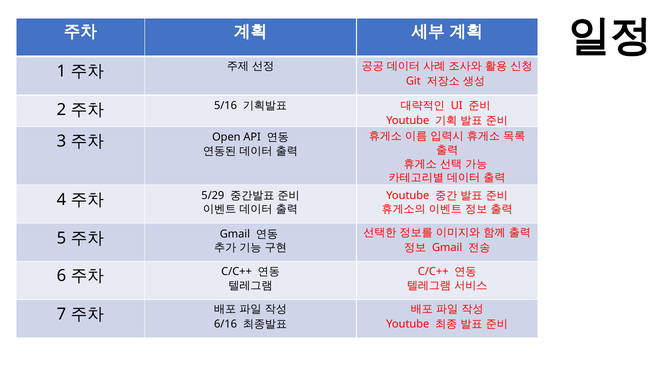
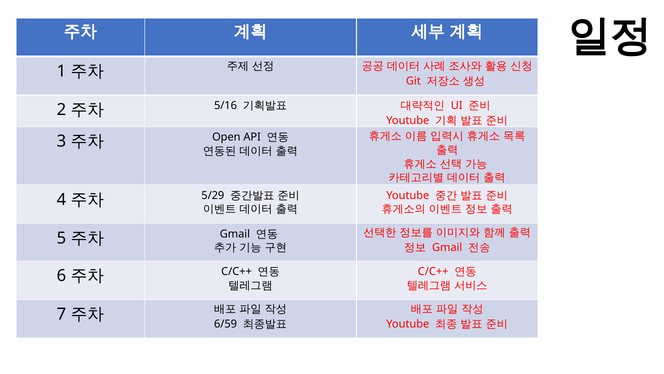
6/16: 6/16 -> 6/59 (226, 324)
